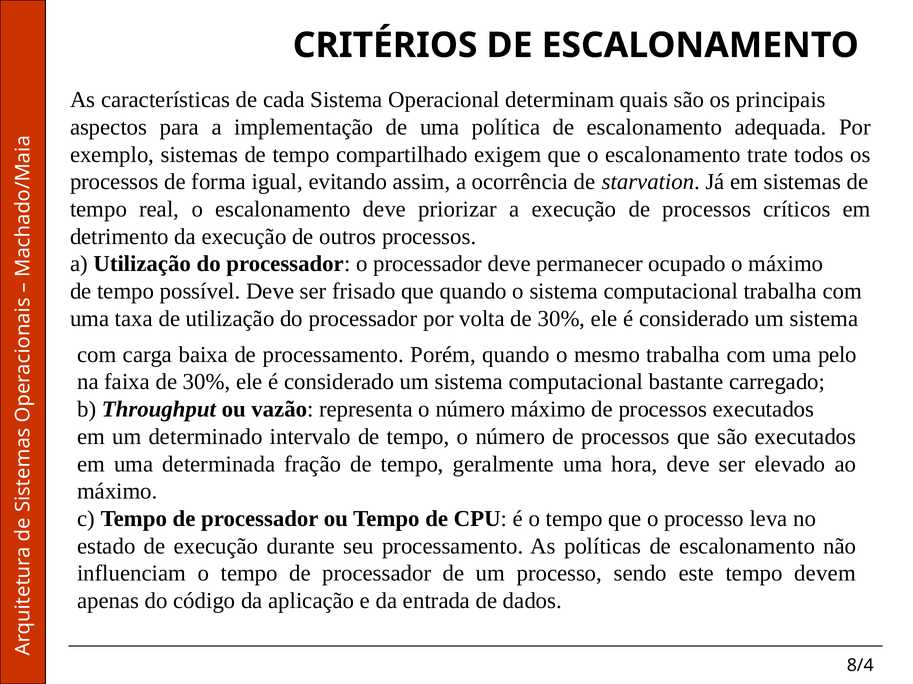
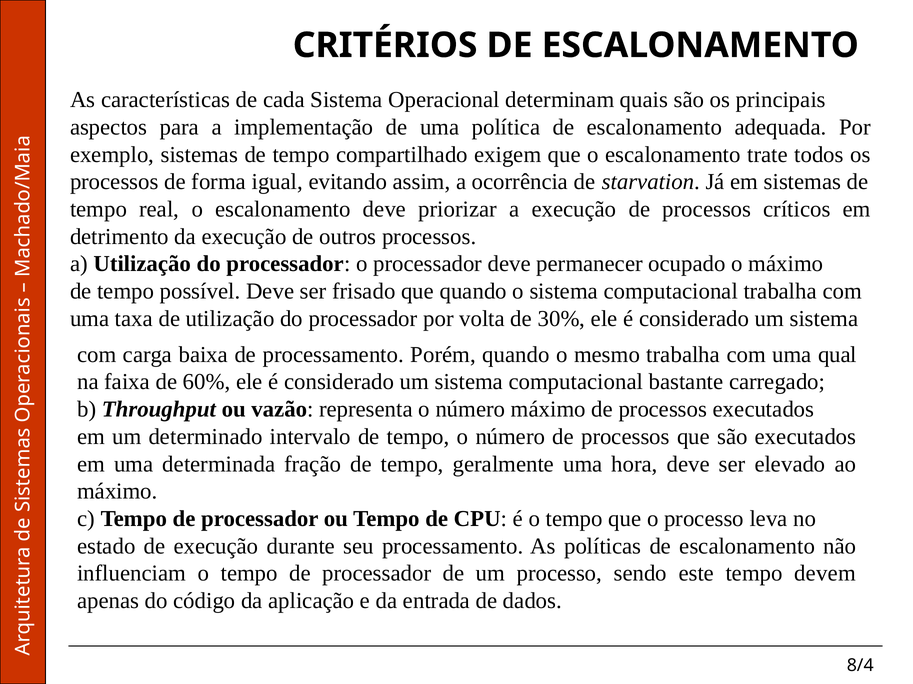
pelo: pelo -> qual (837, 355)
faixa de 30%: 30% -> 60% (207, 382)
